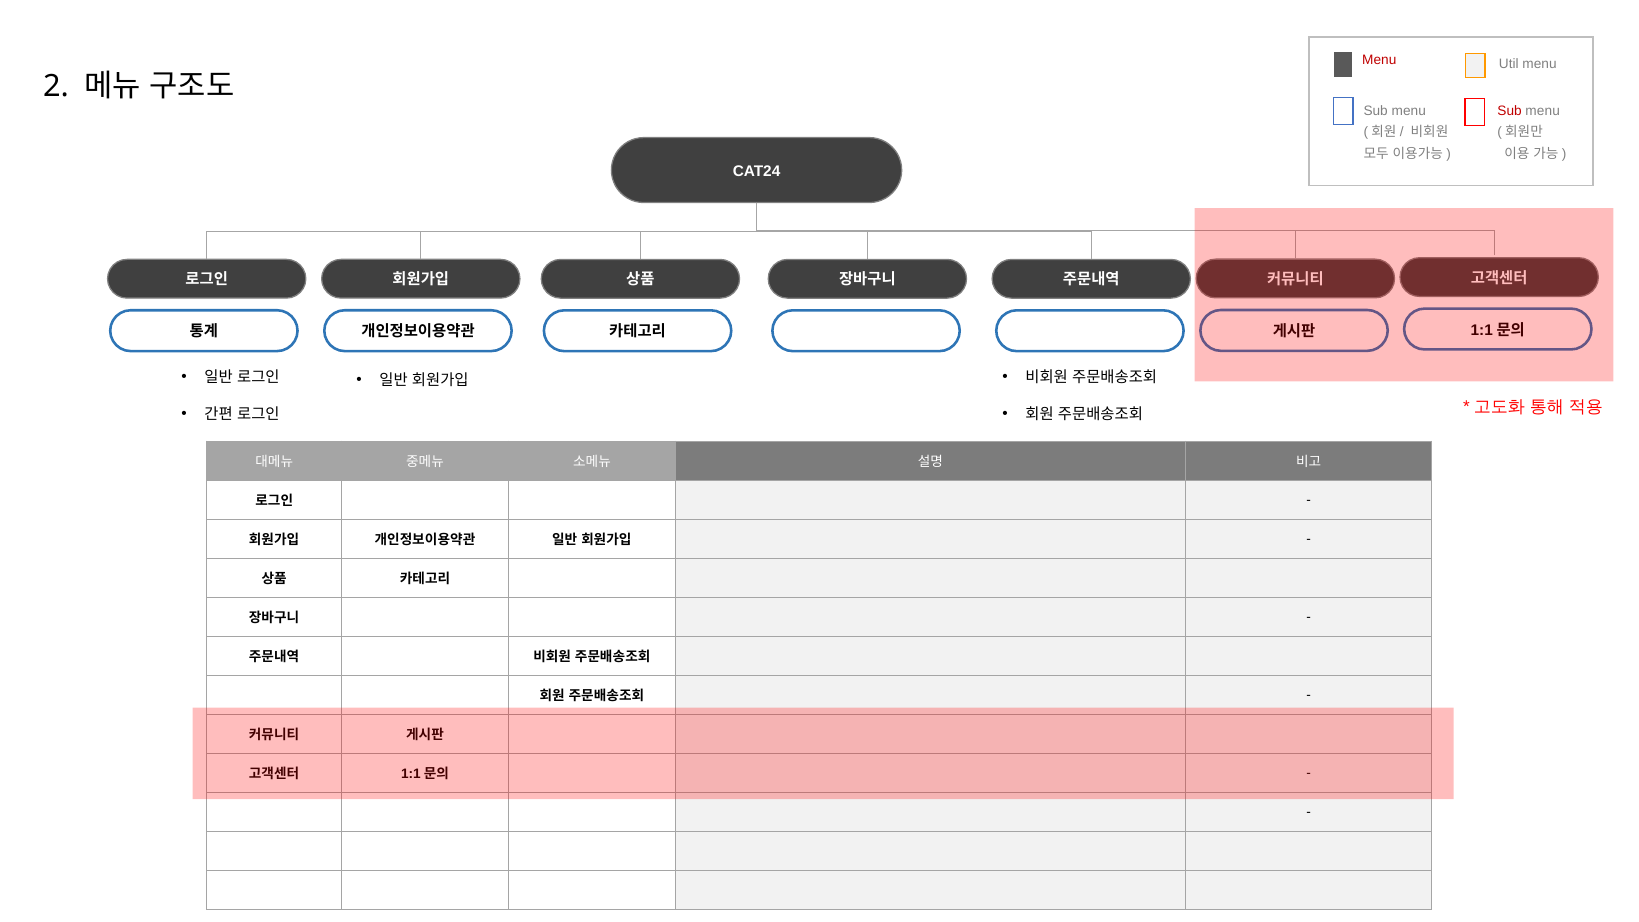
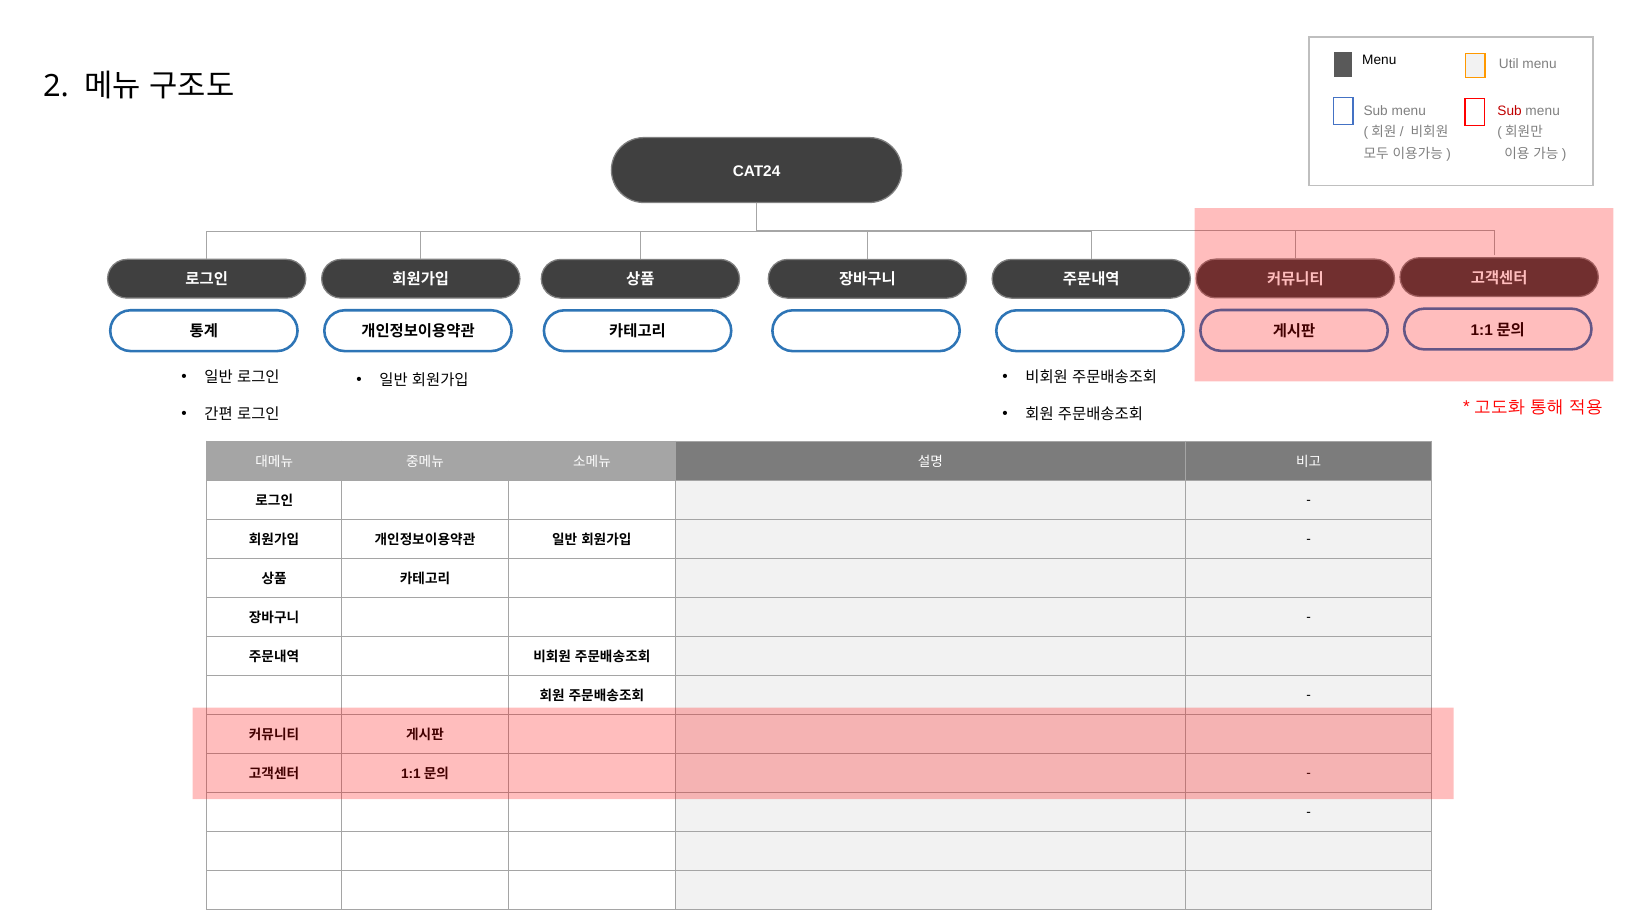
Menu colour: red -> black (1379, 60)
